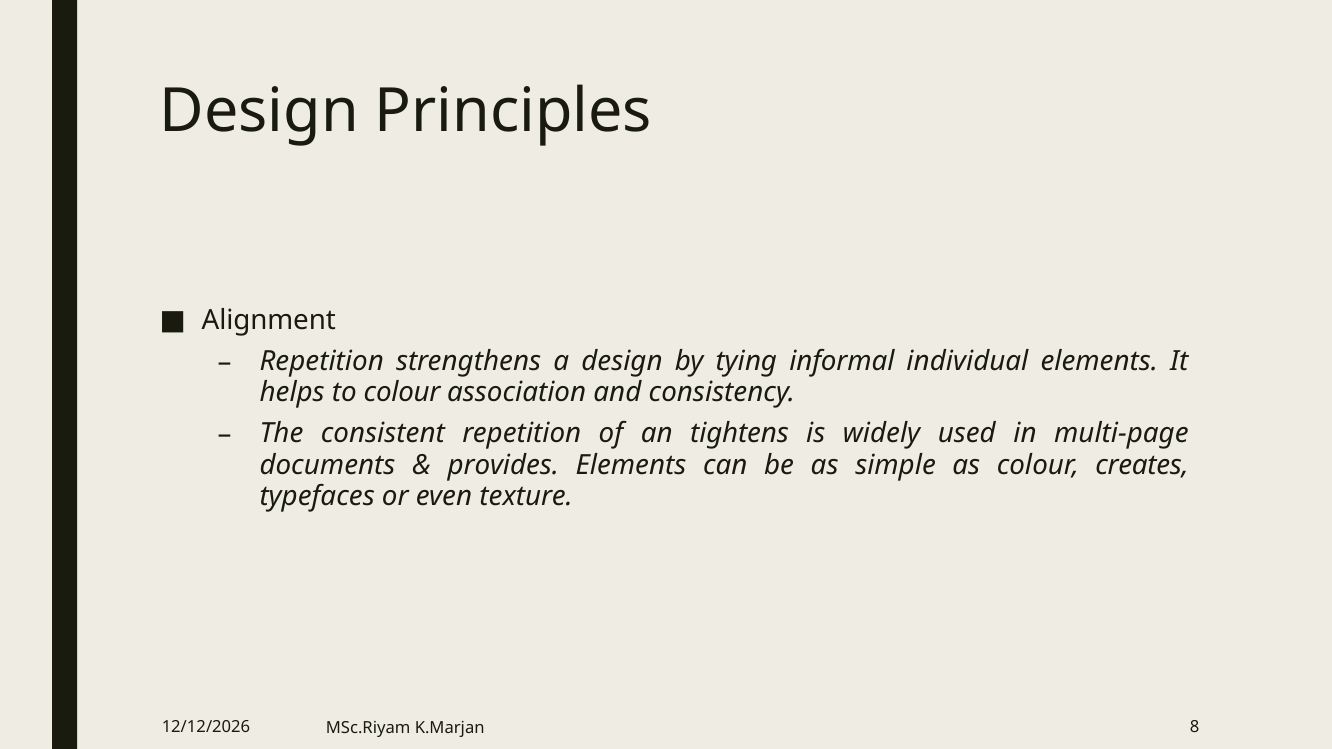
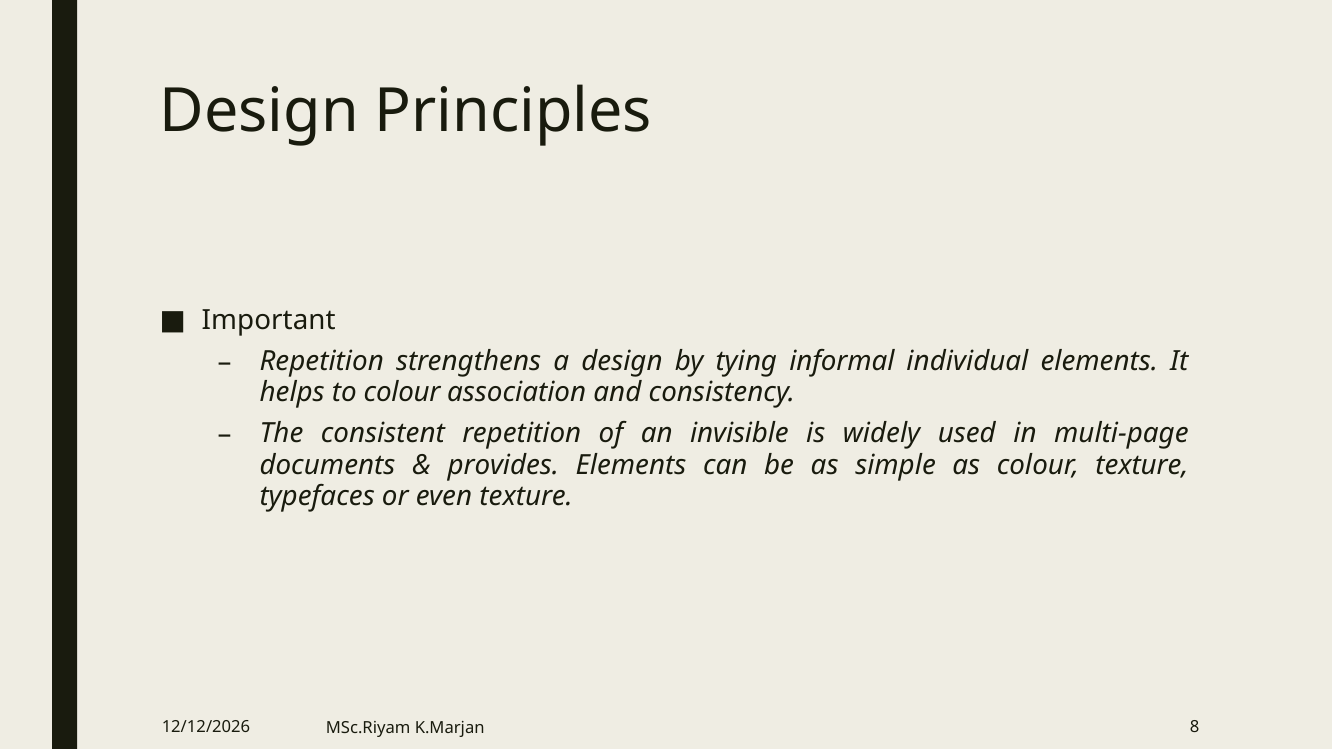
Alignment: Alignment -> Important (269, 321)
tightens: tightens -> invisible (739, 434)
colour creates: creates -> texture (1142, 465)
